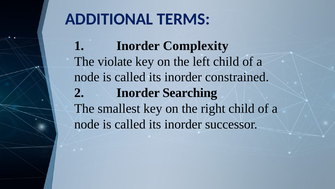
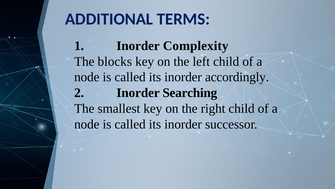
violate: violate -> blocks (115, 61)
constrained: constrained -> accordingly (237, 77)
